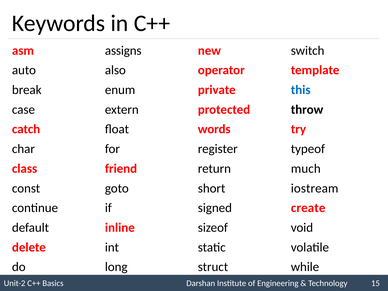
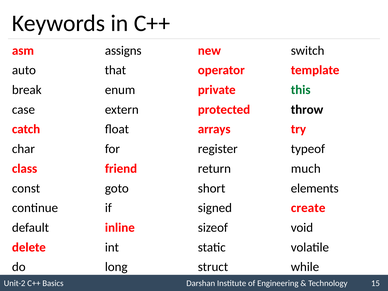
also: also -> that (115, 70)
this colour: blue -> green (301, 90)
words: words -> arrays (214, 129)
iostream: iostream -> elements (315, 188)
